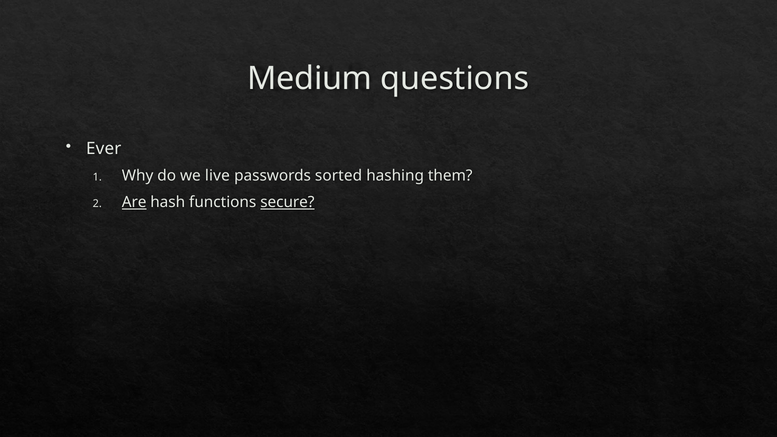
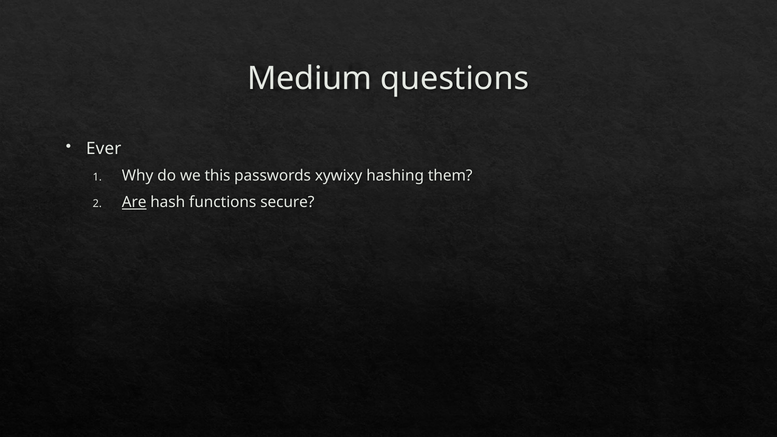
live: live -> this (218, 176)
sorted: sorted -> xywixy (339, 176)
secure underline: present -> none (287, 202)
